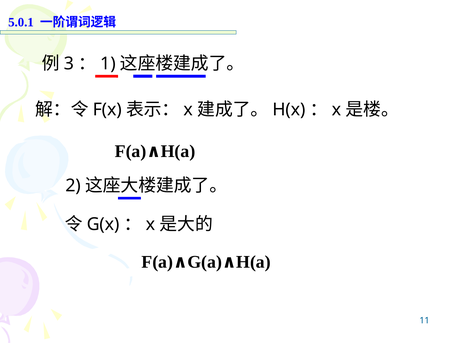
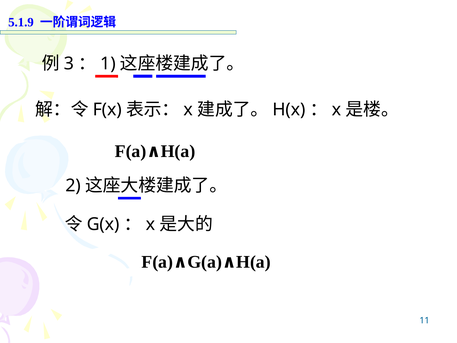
5.0.1: 5.0.1 -> 5.1.9 (21, 22)
